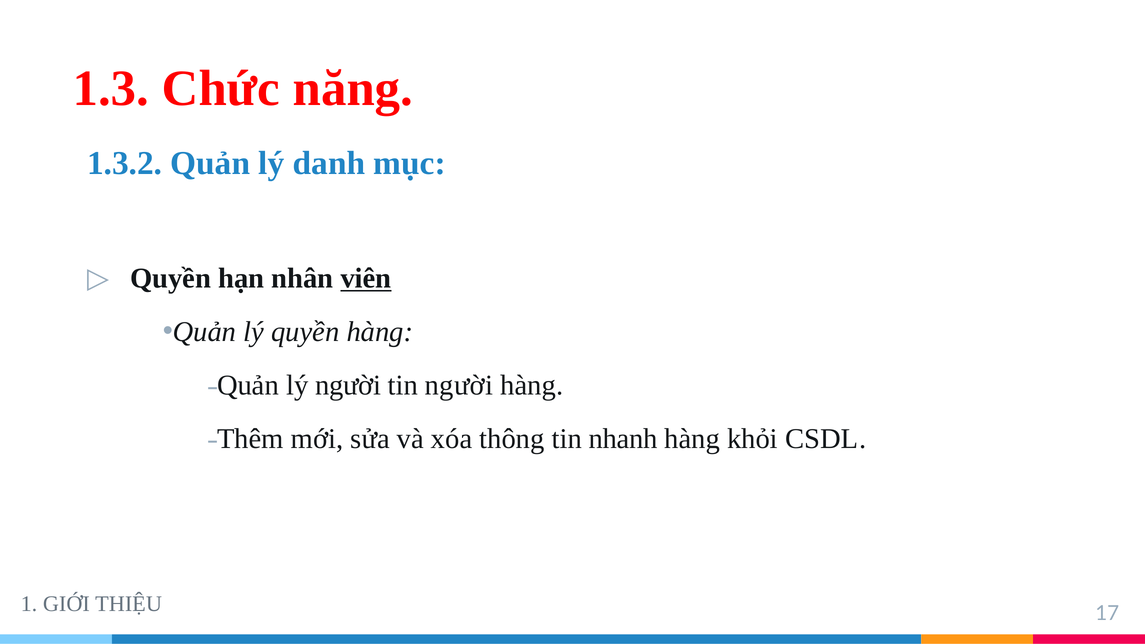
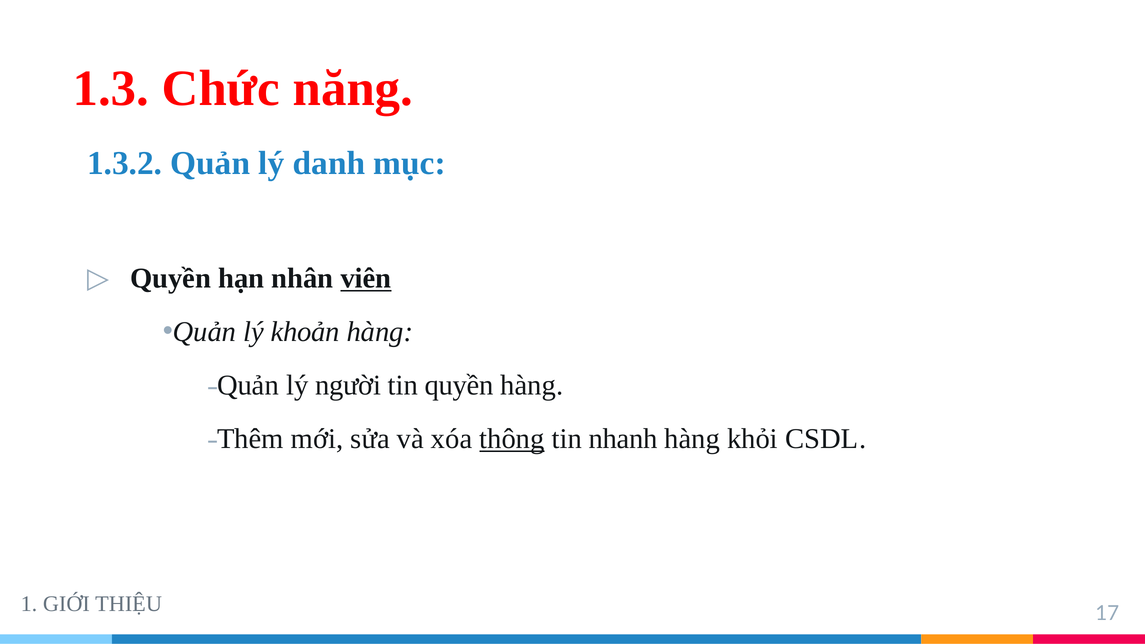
lý quyền: quyền -> khoản (305, 332)
tin người: người -> quyền (459, 385)
thông underline: none -> present (512, 439)
